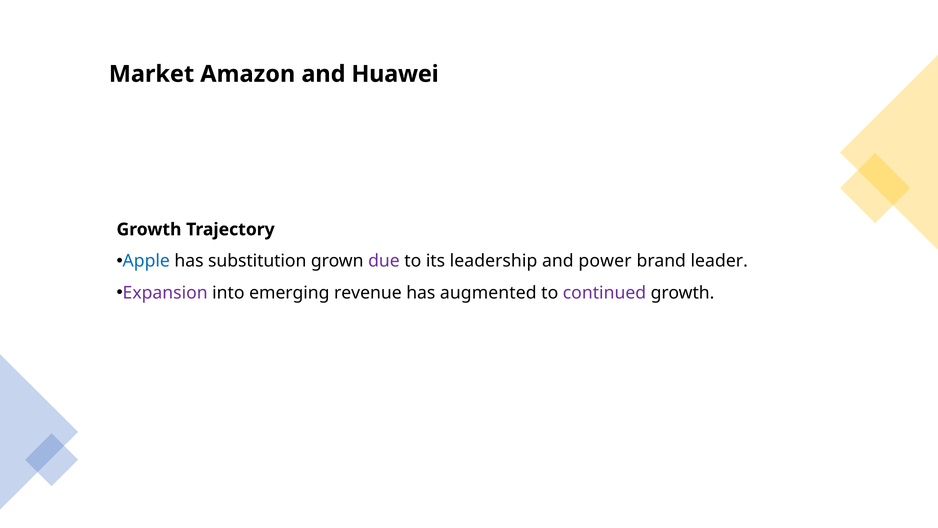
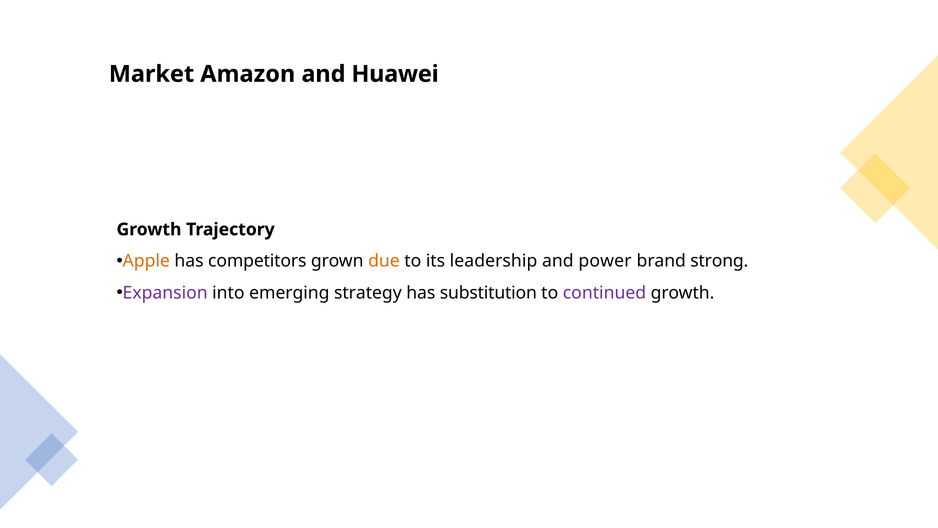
Apple colour: blue -> orange (146, 261)
substitution: substitution -> competitors (257, 261)
due colour: purple -> orange (384, 261)
leader: leader -> strong (719, 261)
revenue: revenue -> strategy (368, 293)
augmented: augmented -> substitution (488, 293)
